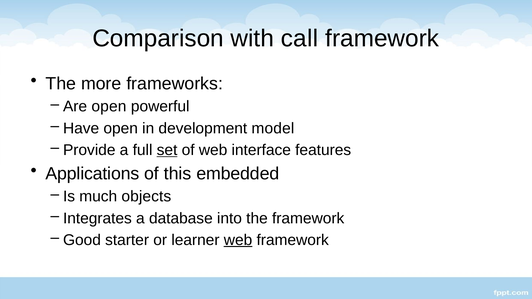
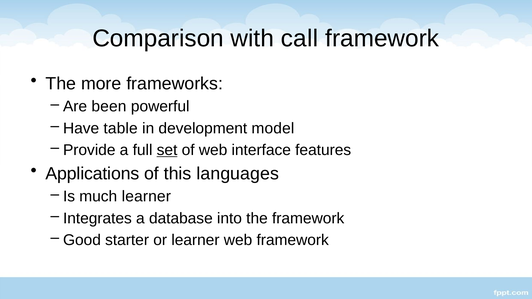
Are open: open -> been (109, 107)
Have open: open -> table (121, 128)
embedded: embedded -> languages (238, 174)
much objects: objects -> learner (146, 197)
web underline: present -> none (238, 240)
